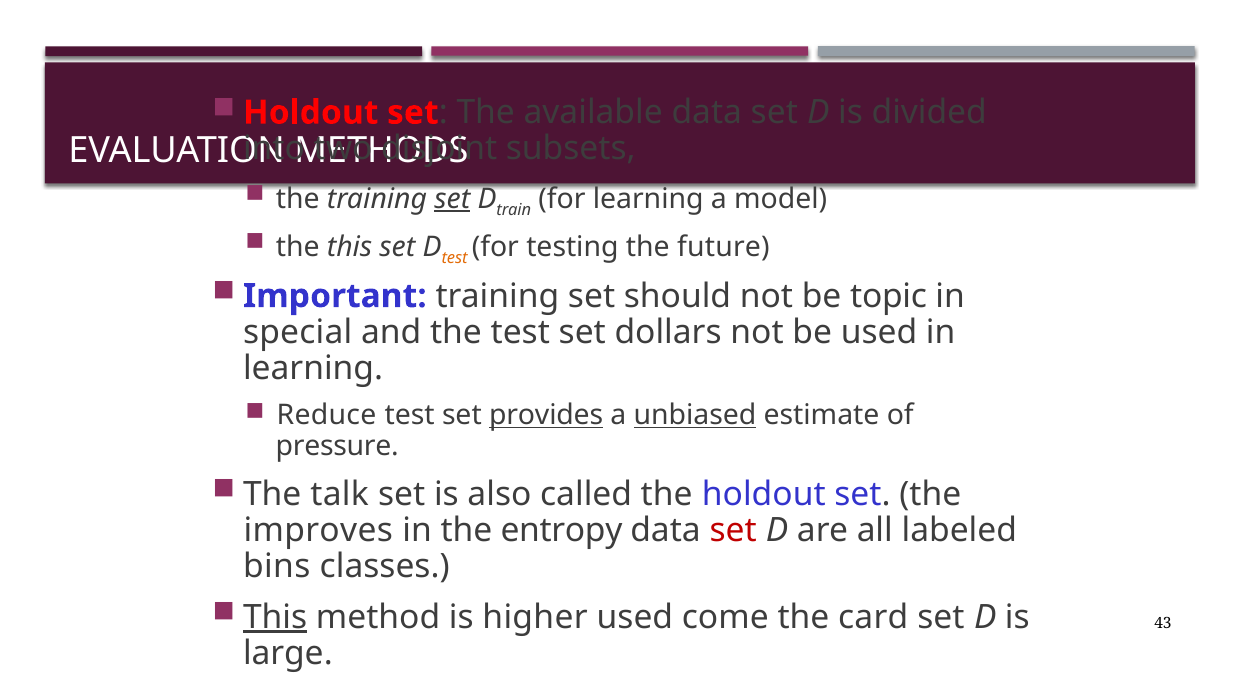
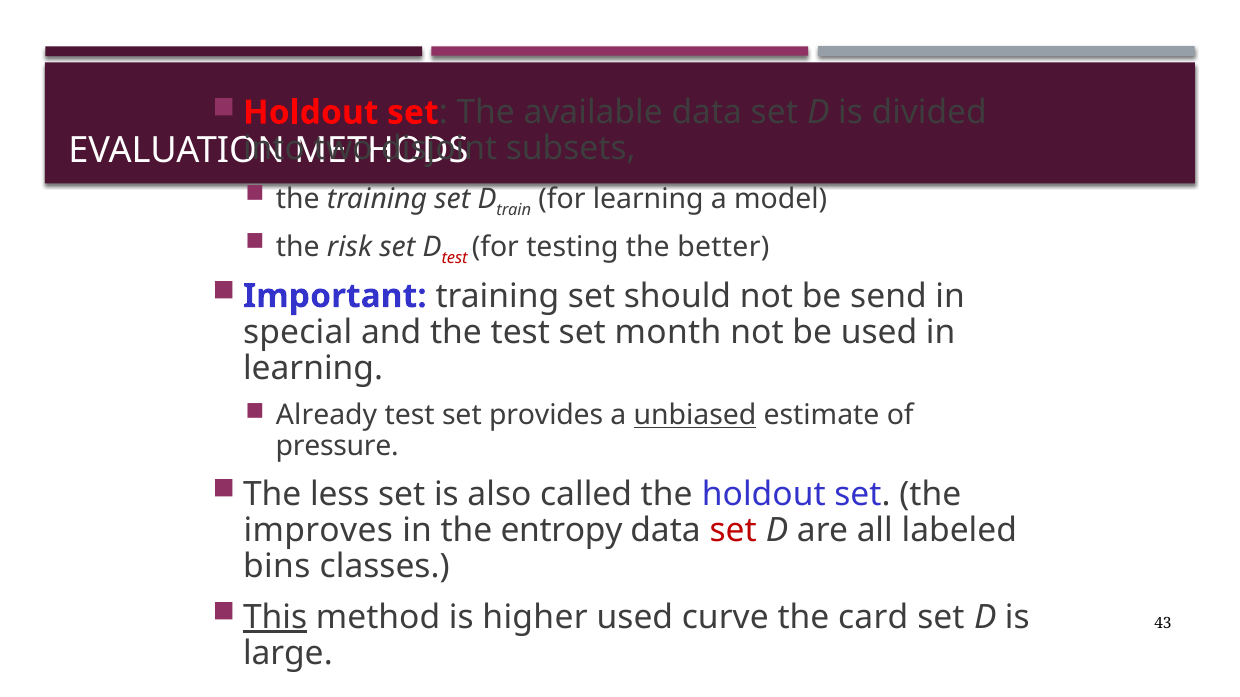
set underline: present -> none (452, 199)
the this: this -> risk (350, 248)
test colour: orange -> red (455, 259)
future: future -> better (723, 248)
topic: topic -> send (888, 296)
dollars: dollars -> month (668, 333)
Reduce: Reduce -> Already (327, 416)
provides underline: present -> none (546, 416)
talk: talk -> less (340, 494)
come: come -> curve (725, 618)
